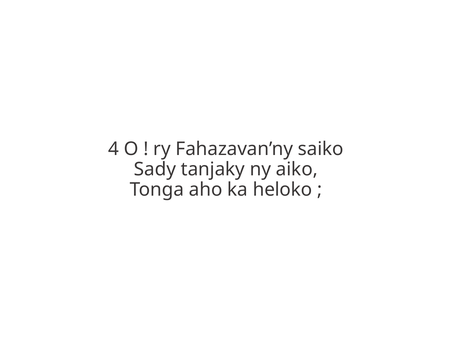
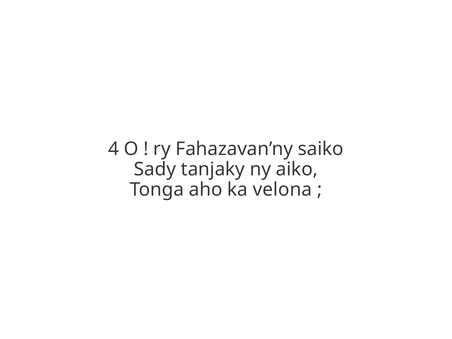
heloko: heloko -> velona (282, 190)
